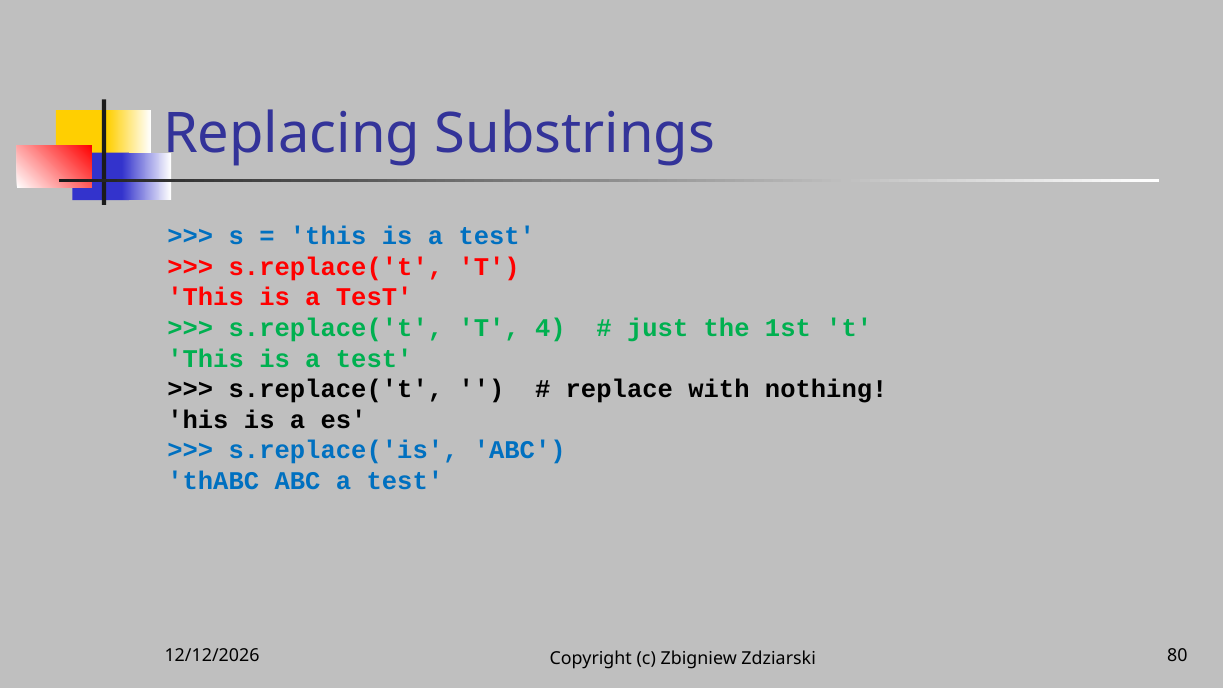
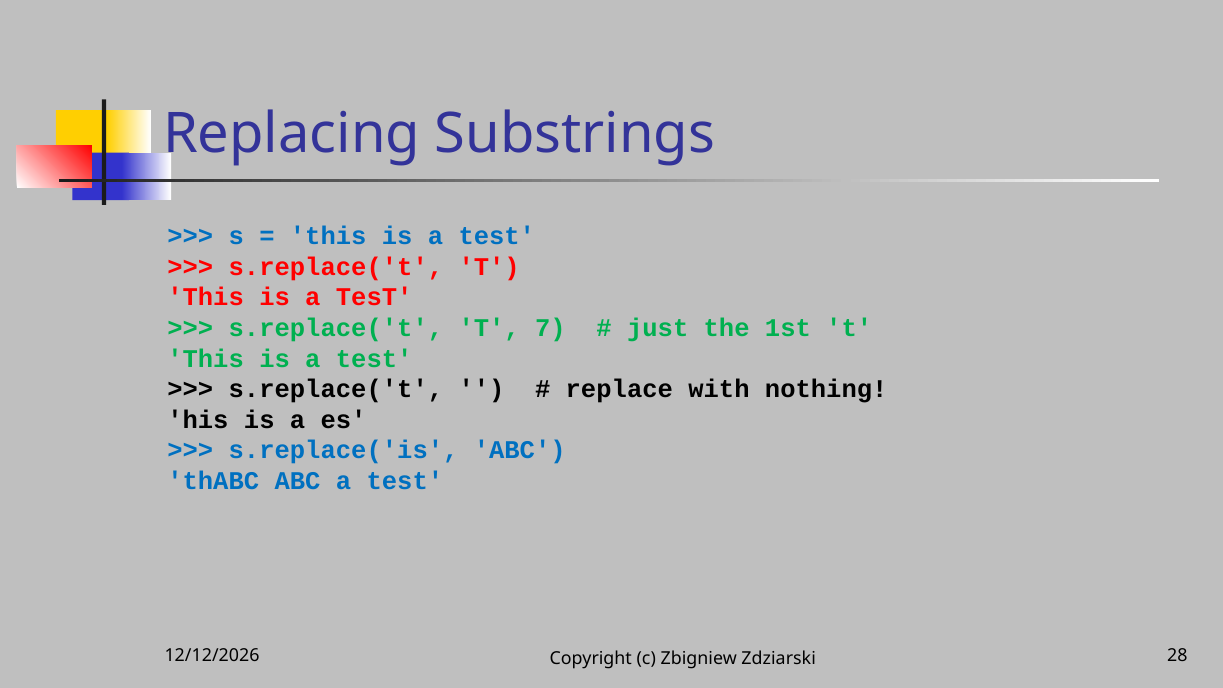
4: 4 -> 7 (550, 328)
80: 80 -> 28 (1177, 655)
